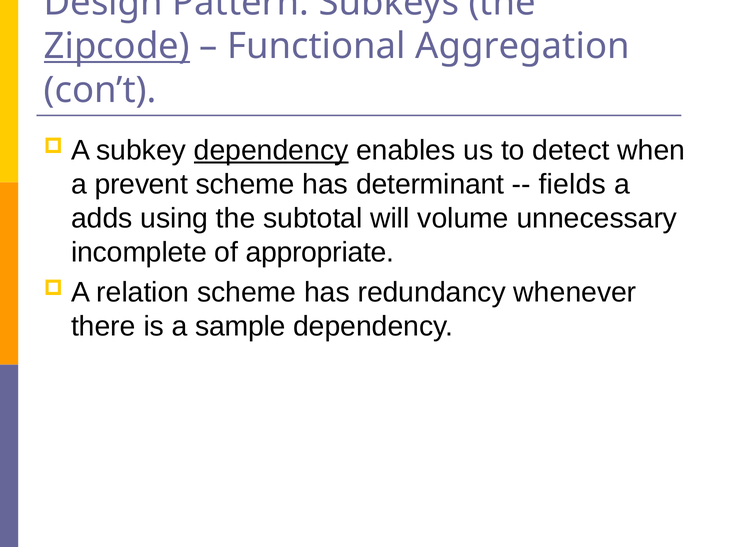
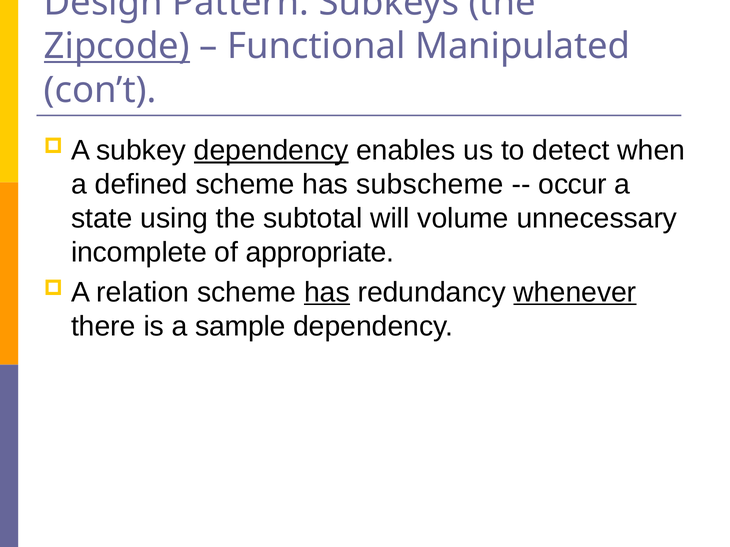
Aggregation: Aggregation -> Manipulated (523, 46)
prevent: prevent -> defined (141, 185)
determinant: determinant -> subscheme (430, 185)
fields: fields -> occur (573, 185)
adds: adds -> state (102, 219)
has underline: none -> present (327, 292)
whenever underline: none -> present (575, 292)
